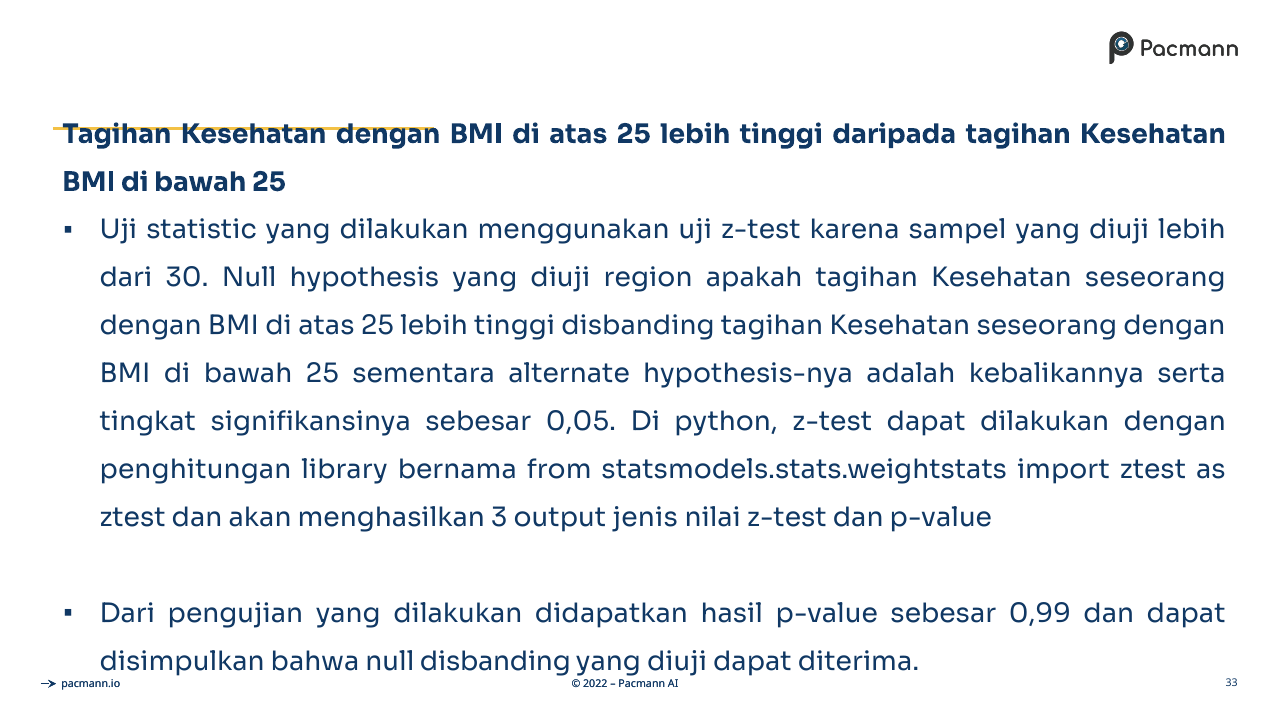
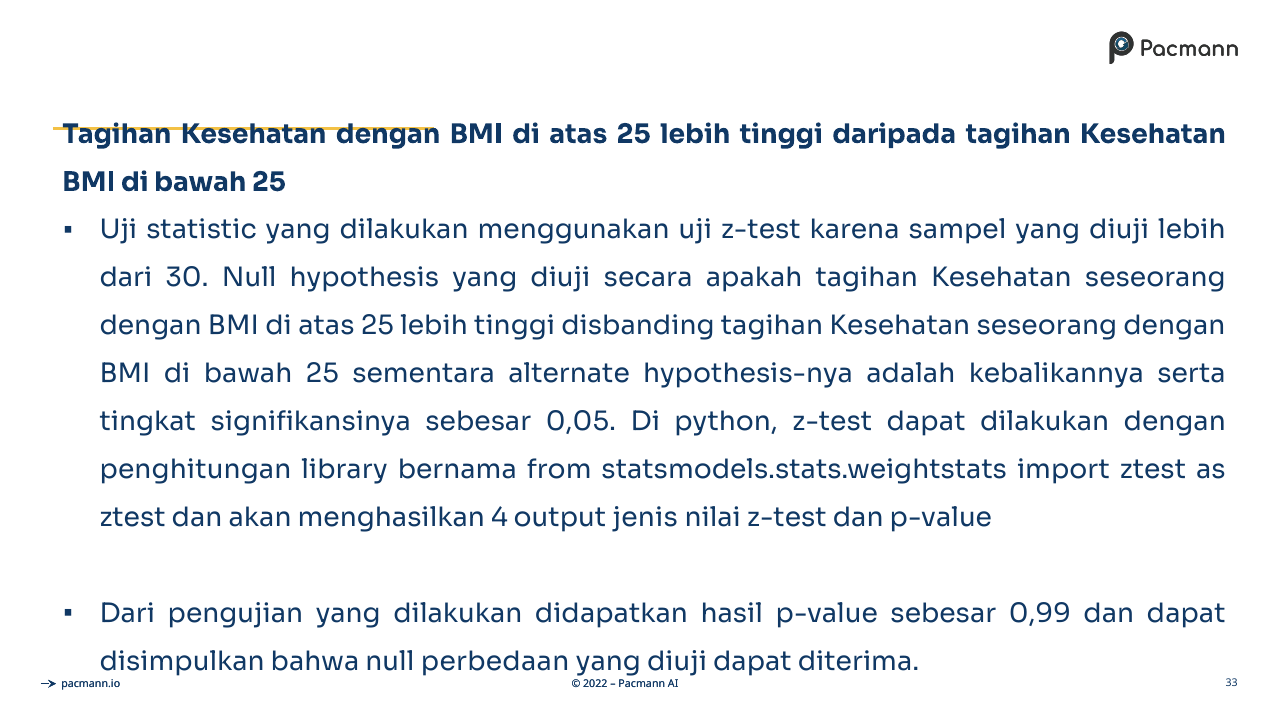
region: region -> secara (648, 278)
3: 3 -> 4 (499, 517)
null disbanding: disbanding -> perbedaan (495, 661)
